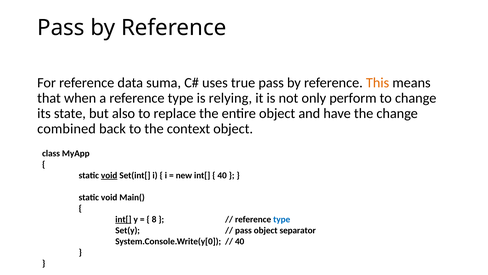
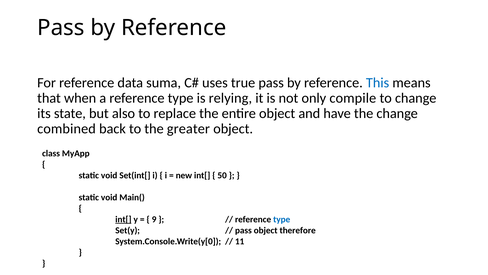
This colour: orange -> blue (378, 83)
perform: perform -> compile (353, 98)
context: context -> greater (188, 129)
void underline: present -> none (109, 175)
40: 40 -> 50 (222, 175)
8: 8 -> 9 (154, 219)
separator: separator -> therefore (298, 230)
40: 40 -> 11 (240, 241)
